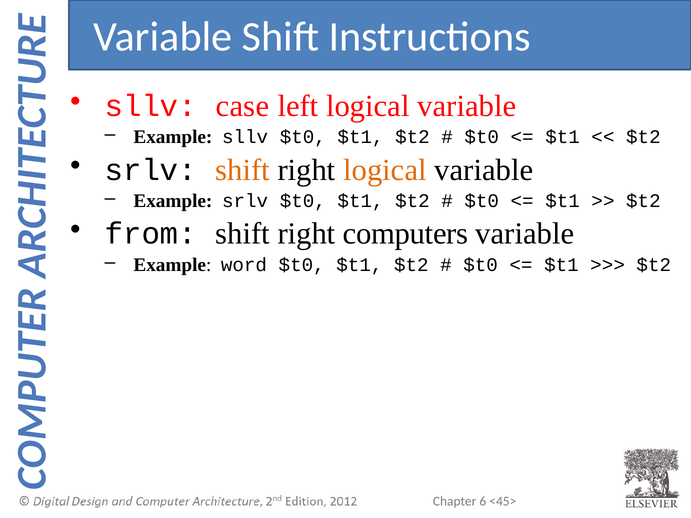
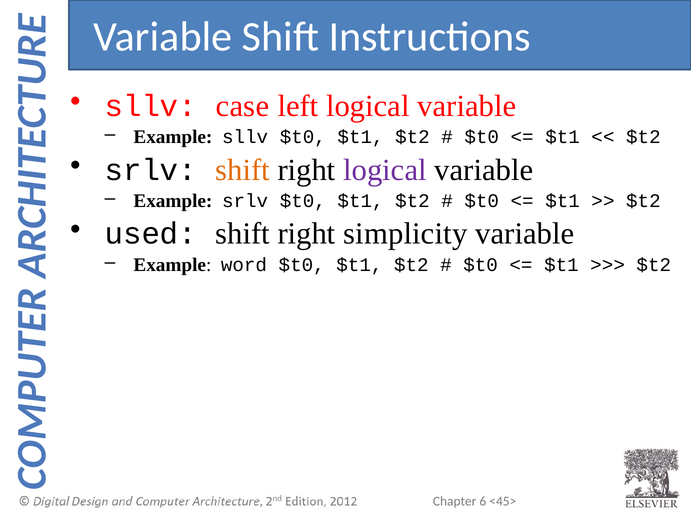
logical colour: orange -> purple (385, 170)
from: from -> used (151, 234)
computers: computers -> simplicity (405, 234)
